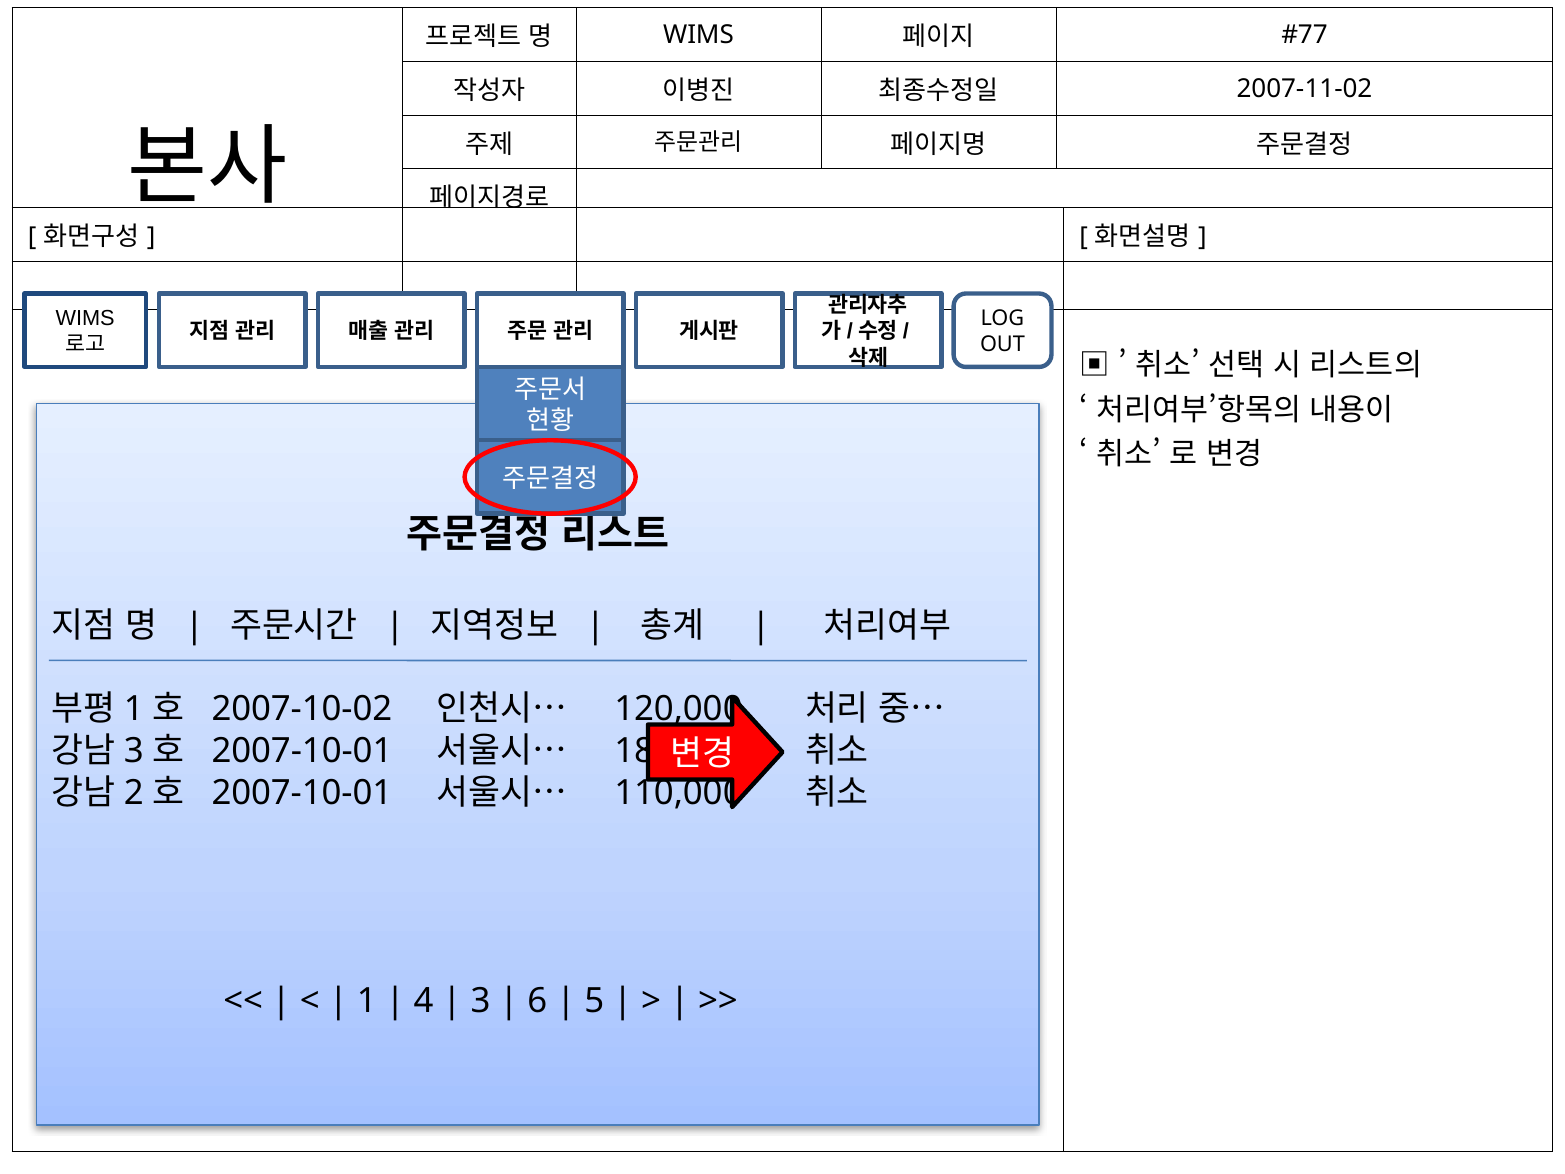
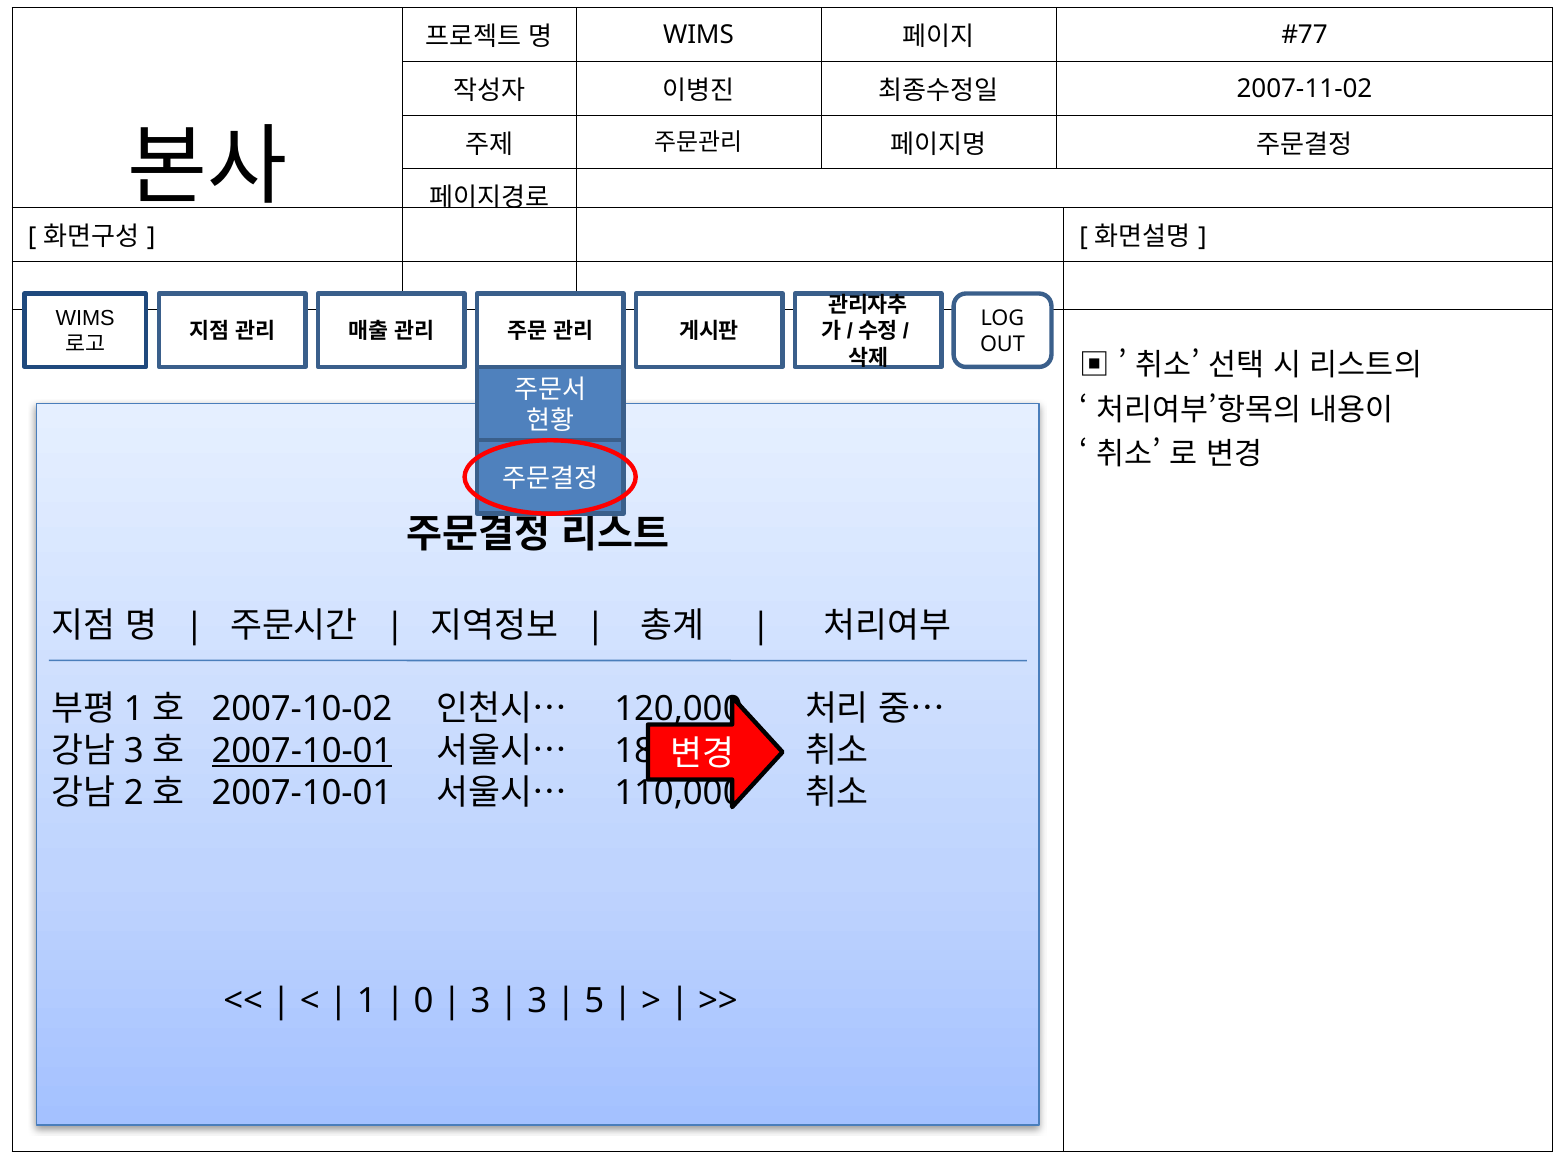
2007-10-01 underline: none -> present (302, 751)
4: 4 -> 0 (424, 1001)
6: 6 -> 3 (537, 1001)
